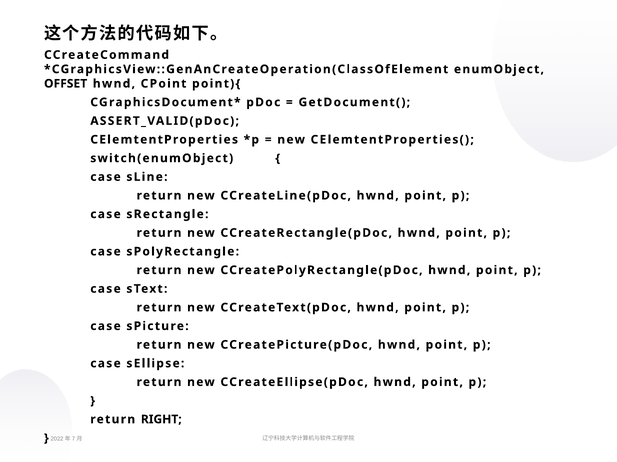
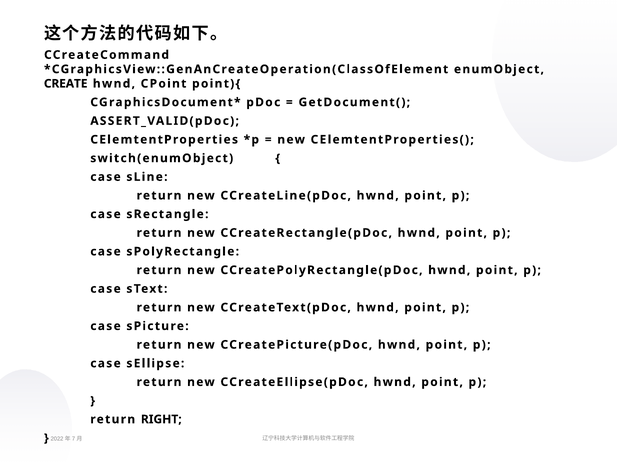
OFFSET: OFFSET -> CREATE (66, 84)
